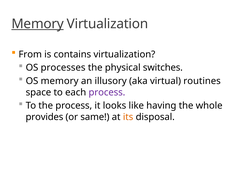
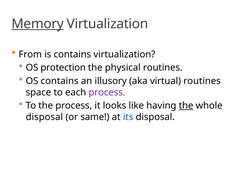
processes: processes -> protection (63, 68)
physical switches: switches -> routines (163, 68)
OS memory: memory -> contains (60, 81)
the underline: none -> present (186, 106)
provides: provides -> disposal (44, 117)
its colour: orange -> blue (128, 117)
